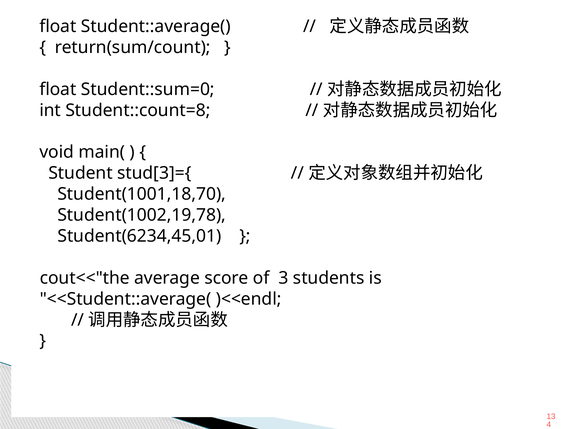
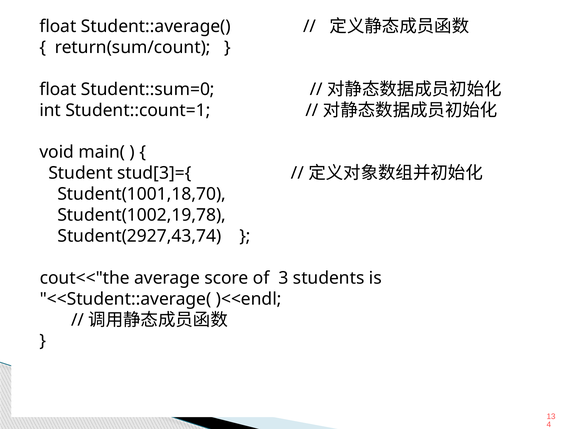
Student::count=8: Student::count=8 -> Student::count=1 (138, 110)
Student(6234,45,01: Student(6234,45,01 -> Student(2927,43,74 (139, 236)
